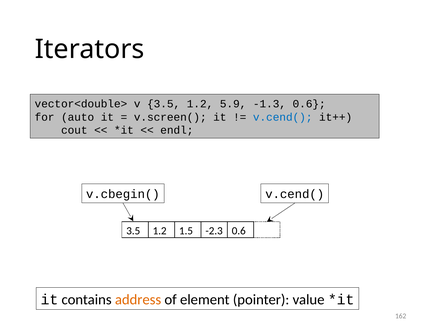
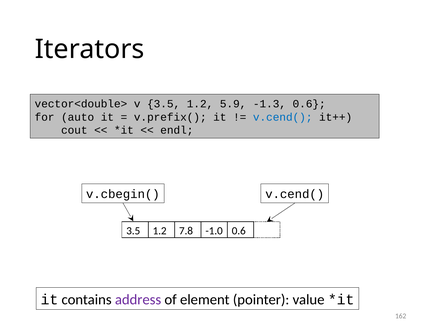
v.screen(: v.screen( -> v.prefix( (170, 117)
1.5: 1.5 -> 7.8 (186, 231)
-2.3: -2.3 -> -1.0 (214, 231)
address colour: orange -> purple (138, 299)
